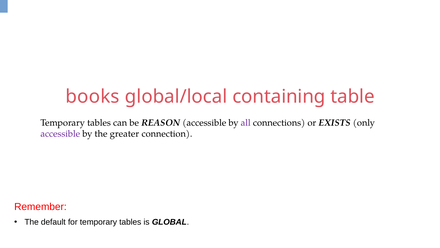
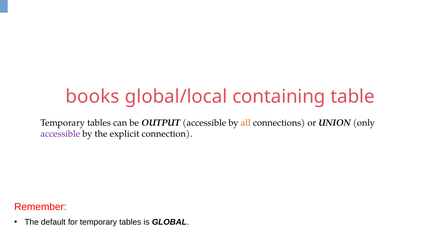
REASON: REASON -> OUTPUT (161, 122)
all colour: purple -> orange (246, 122)
EXISTS: EXISTS -> UNION (335, 122)
greater: greater -> explicit (125, 133)
